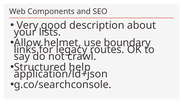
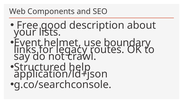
Very: Very -> Free (27, 25)
Allow: Allow -> Event (28, 43)
